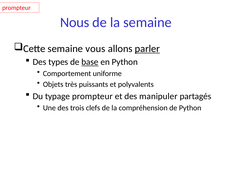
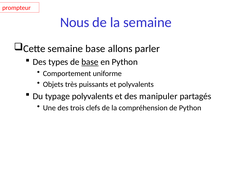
semaine vous: vous -> base (95, 49)
parler underline: present -> none (147, 49)
typage prompteur: prompteur -> polyvalents (92, 96)
